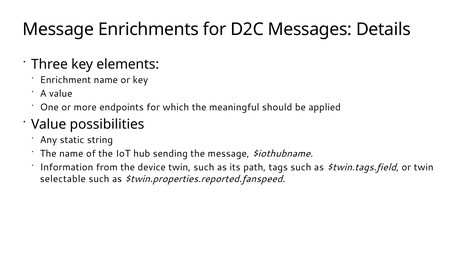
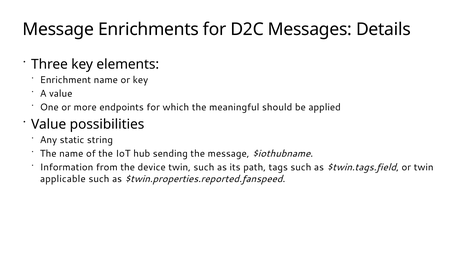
selectable: selectable -> applicable (63, 179)
